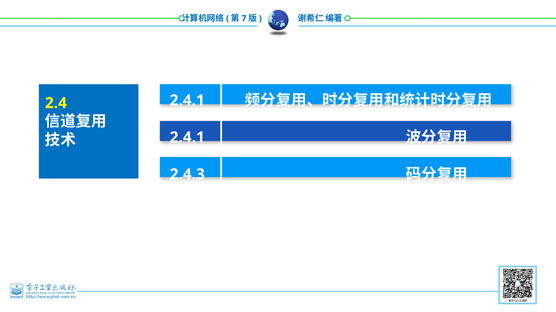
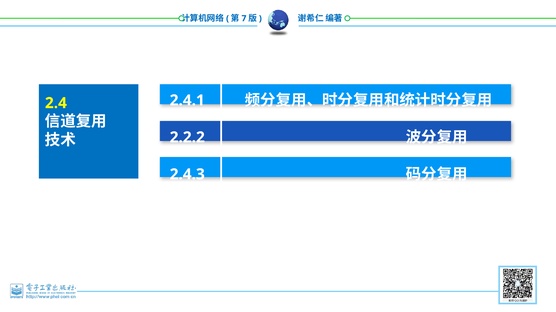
2.4.1: 2.4.1 -> 2.2.2 (187, 138)
